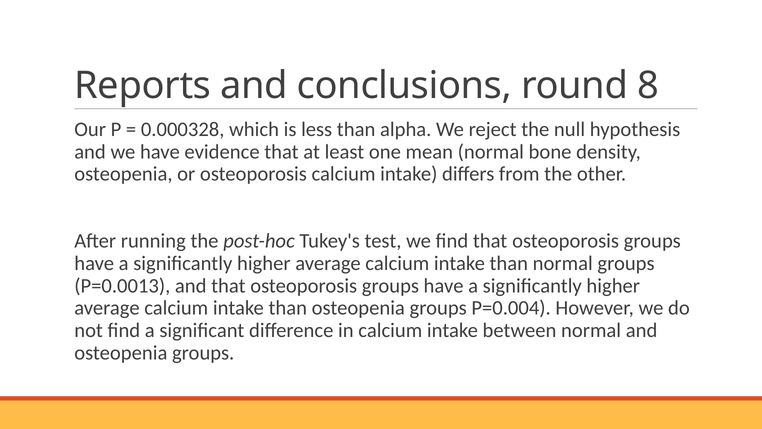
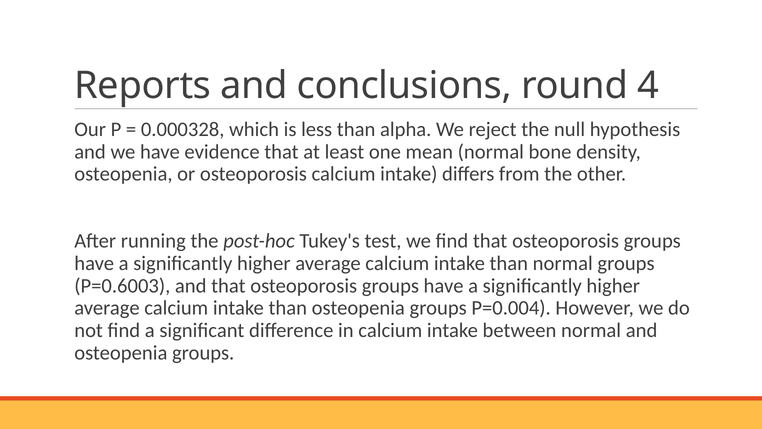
8: 8 -> 4 (648, 85)
P=0.0013: P=0.0013 -> P=0.6003 (122, 286)
